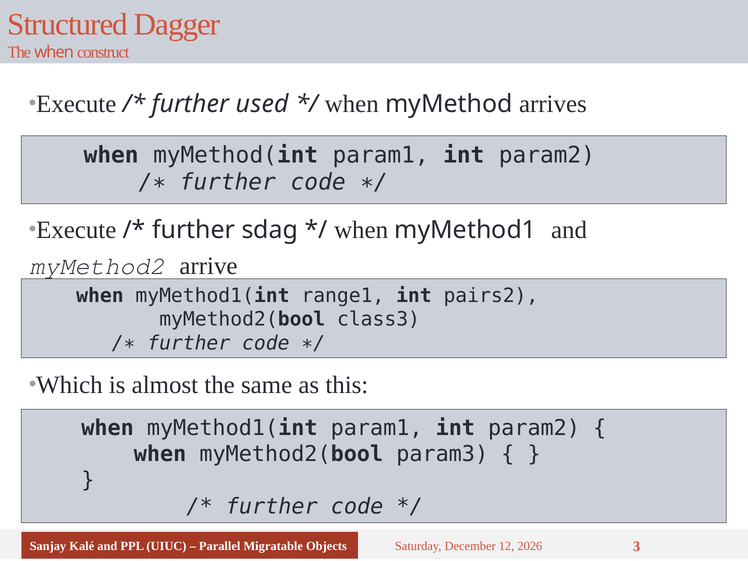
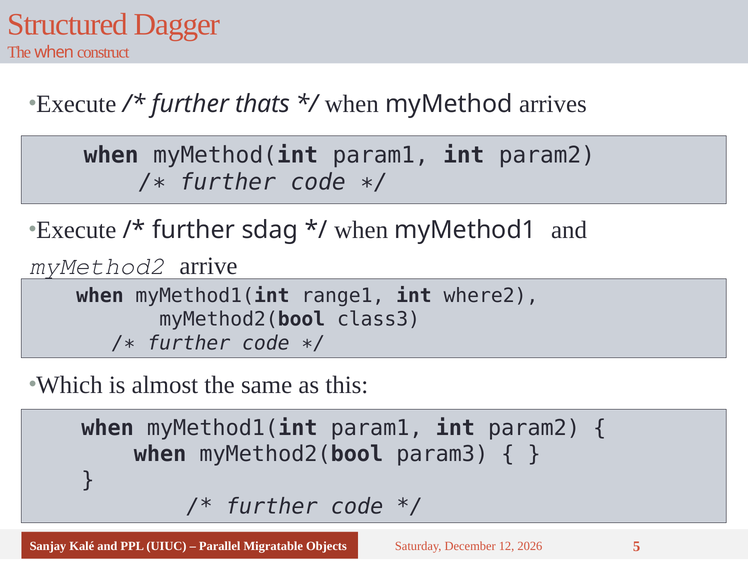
used: used -> thats (263, 104)
pairs2: pairs2 -> where2 (491, 296)
3: 3 -> 5 (637, 547)
